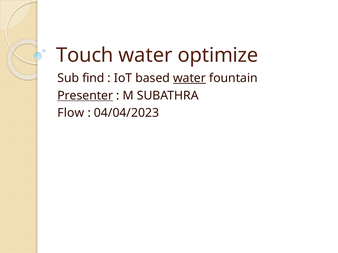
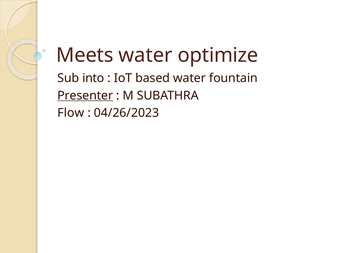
Touch: Touch -> Meets (85, 55)
find: find -> into (93, 78)
water underline: present -> none (190, 78)
04/04/2023: 04/04/2023 -> 04/26/2023 (126, 113)
